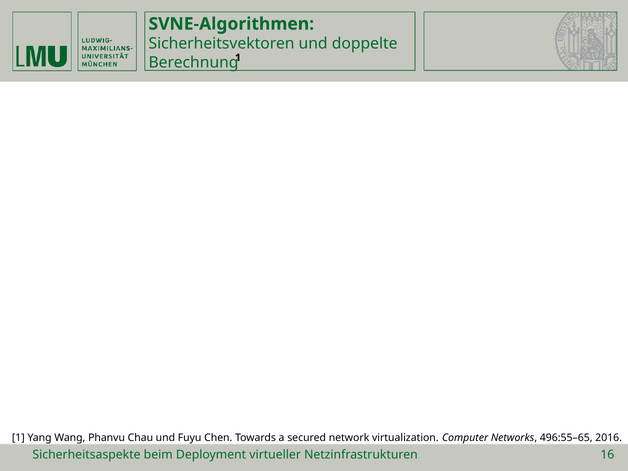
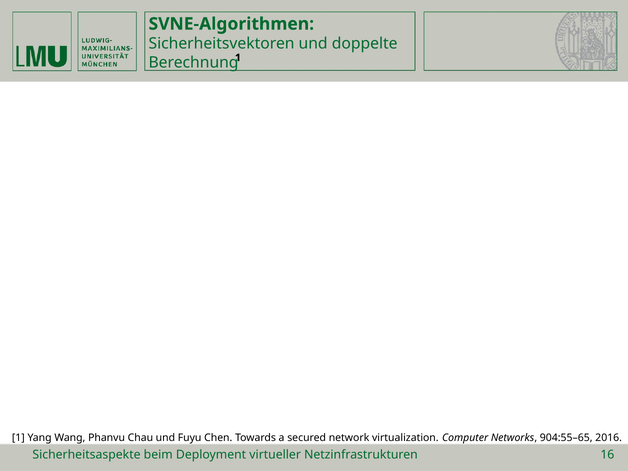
496:55–65: 496:55–65 -> 904:55–65 (566, 438)
